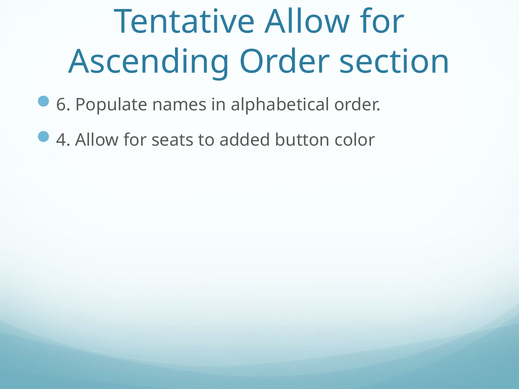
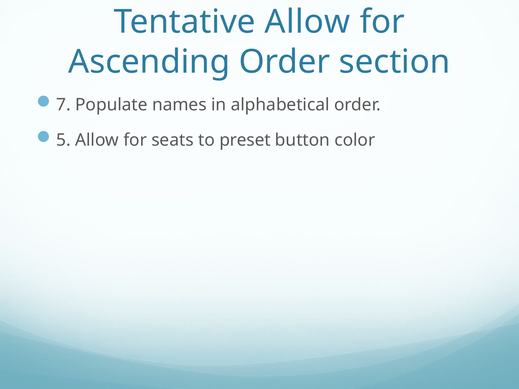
6: 6 -> 7 (63, 105)
4: 4 -> 5 (63, 140)
added: added -> preset (245, 140)
